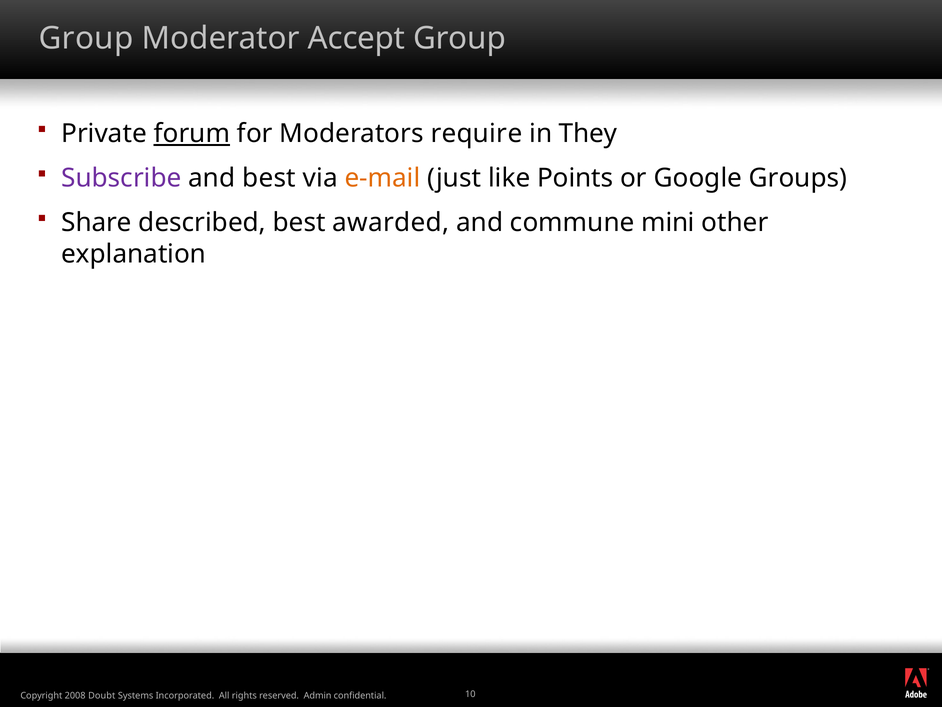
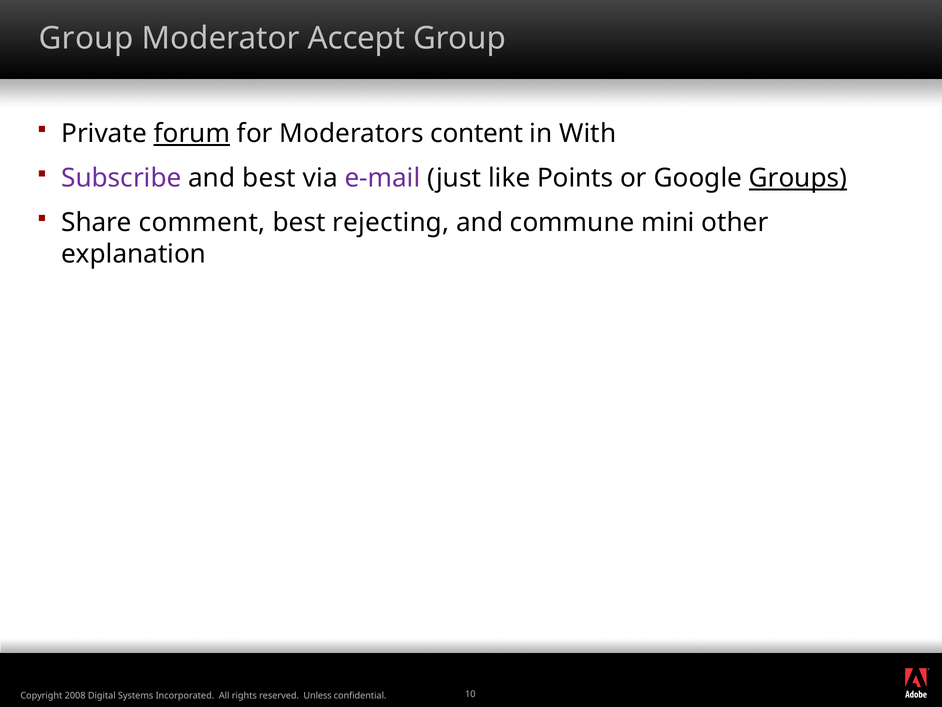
require: require -> content (477, 134)
They: They -> With (588, 134)
e-mail colour: orange -> purple (383, 178)
Groups underline: none -> present (798, 178)
described: described -> comment (202, 223)
awarded: awarded -> rejecting (391, 223)
Doubt: Doubt -> Digital (102, 695)
Admin: Admin -> Unless (318, 695)
